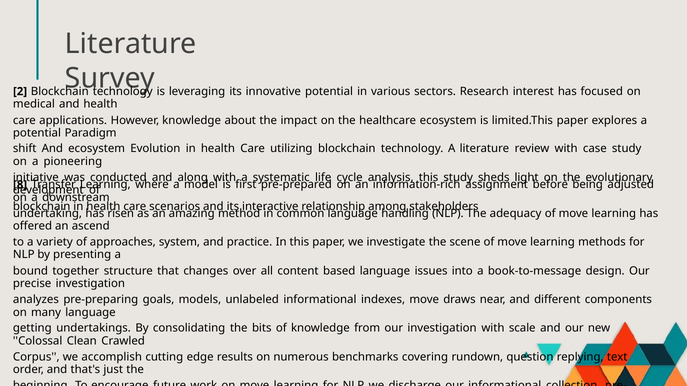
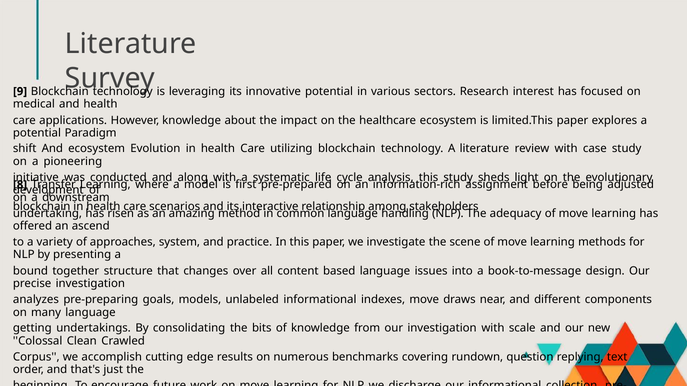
2: 2 -> 9 (20, 92)
